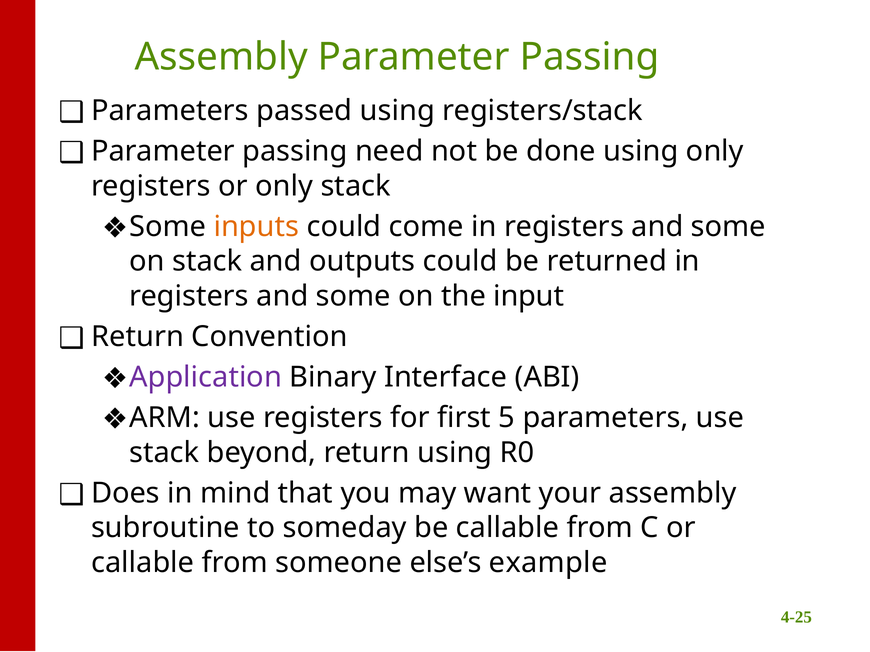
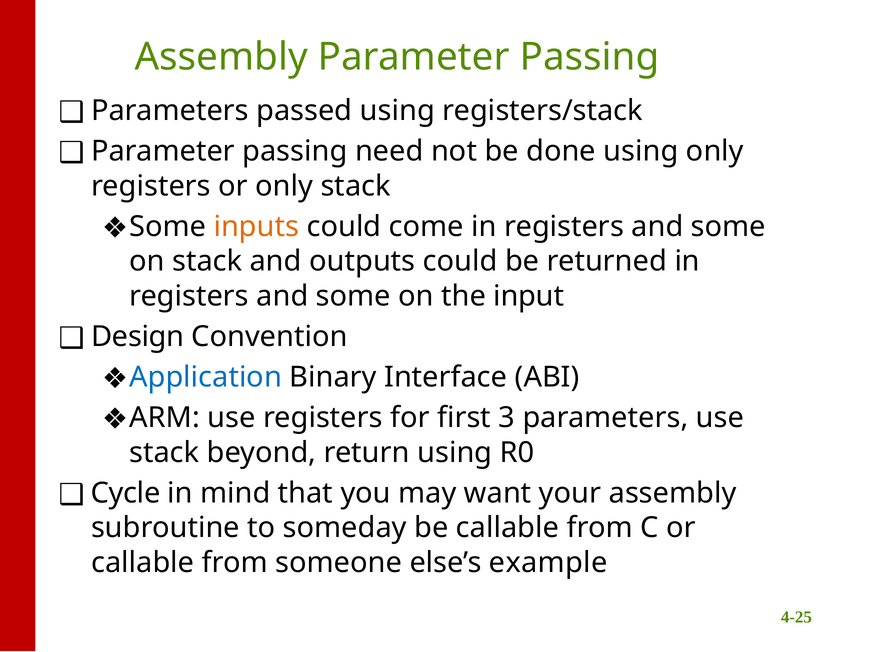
Return: Return -> Design (138, 337)
Application colour: purple -> blue (206, 378)
5: 5 -> 3 (507, 418)
Does: Does -> Cycle (126, 494)
